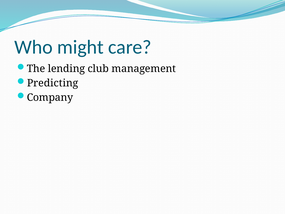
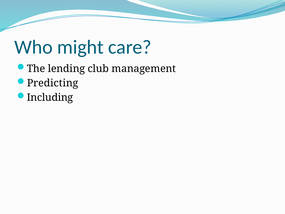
Company: Company -> Including (50, 97)
